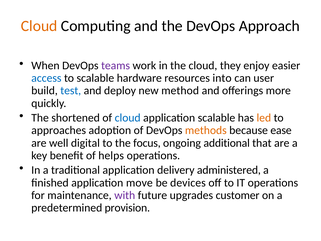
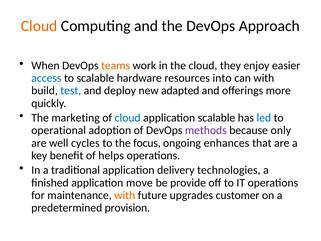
teams colour: purple -> orange (116, 66)
can user: user -> with (264, 78)
method: method -> adapted (180, 91)
shortened: shortened -> marketing (76, 118)
led colour: orange -> blue (264, 118)
approaches: approaches -> operational (59, 130)
methods colour: orange -> purple (206, 130)
ease: ease -> only (281, 130)
digital: digital -> cycles (85, 143)
additional: additional -> enhances (227, 143)
administered: administered -> technologies (229, 170)
devices: devices -> provide (188, 182)
with colour: purple -> orange (125, 195)
